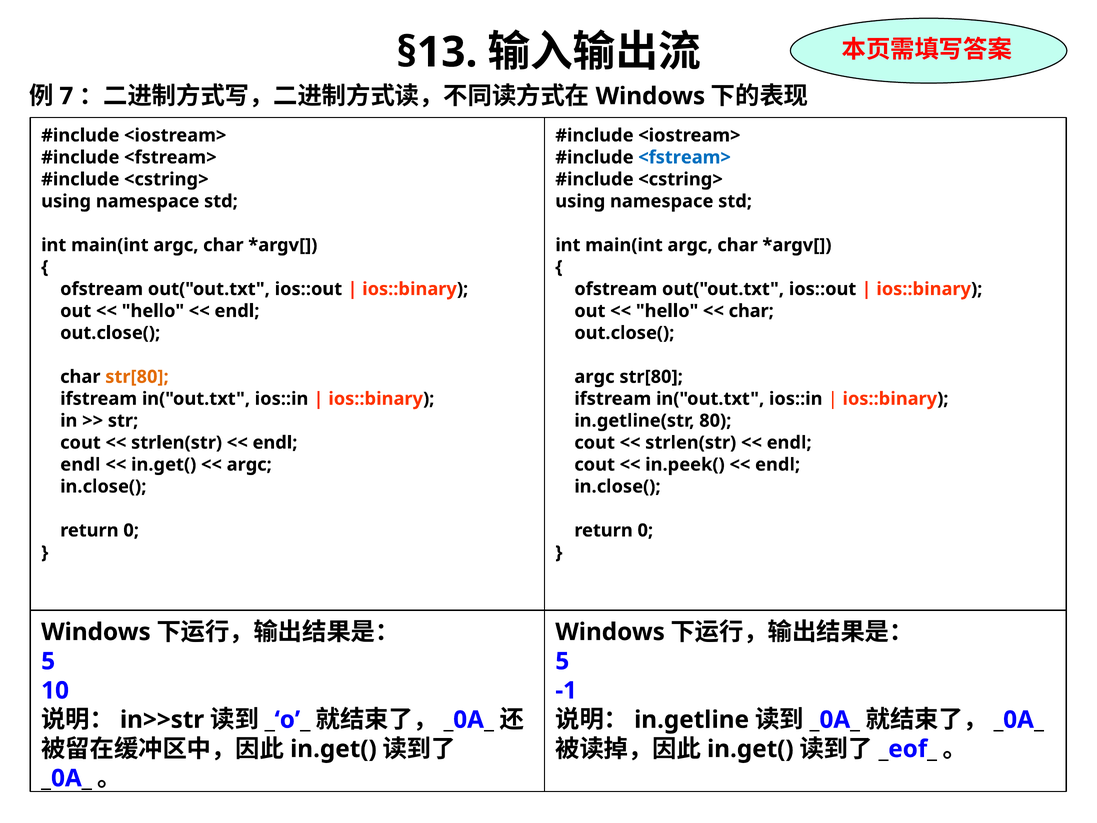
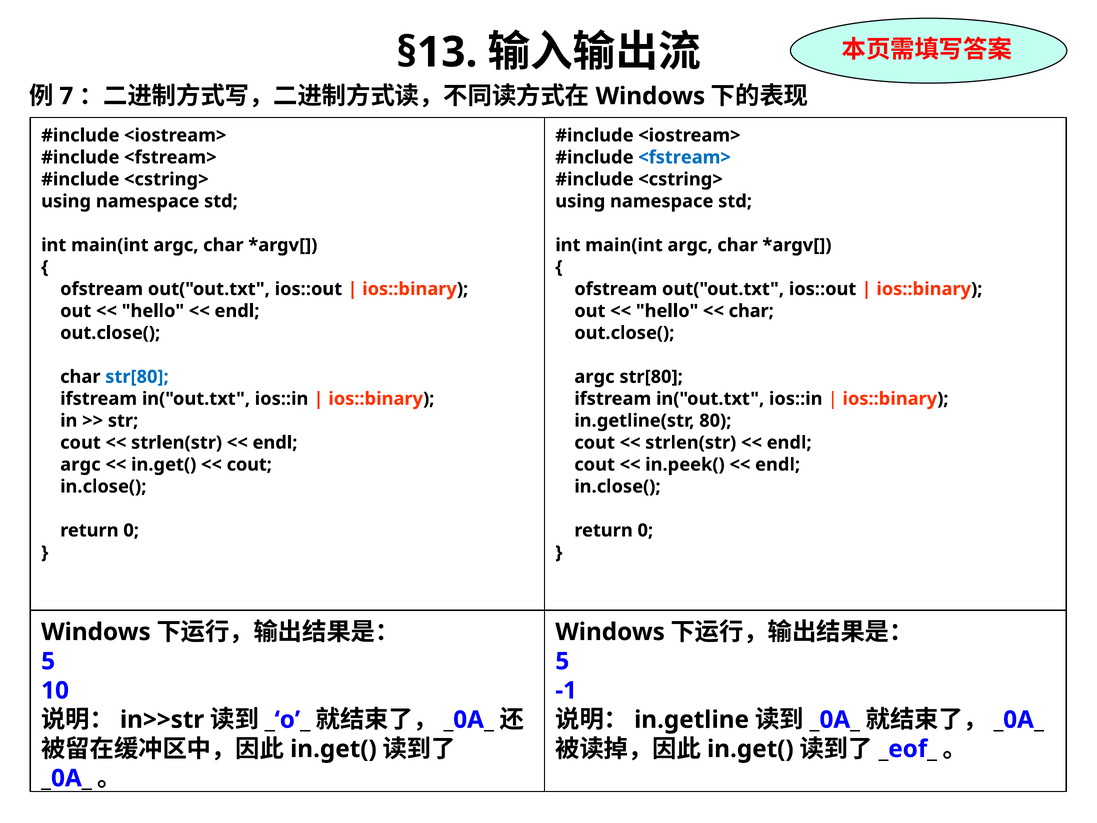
str[80 colour: orange -> blue (137, 377)
endl: endl -> argc (80, 464)
argc: argc -> cout (249, 464)
